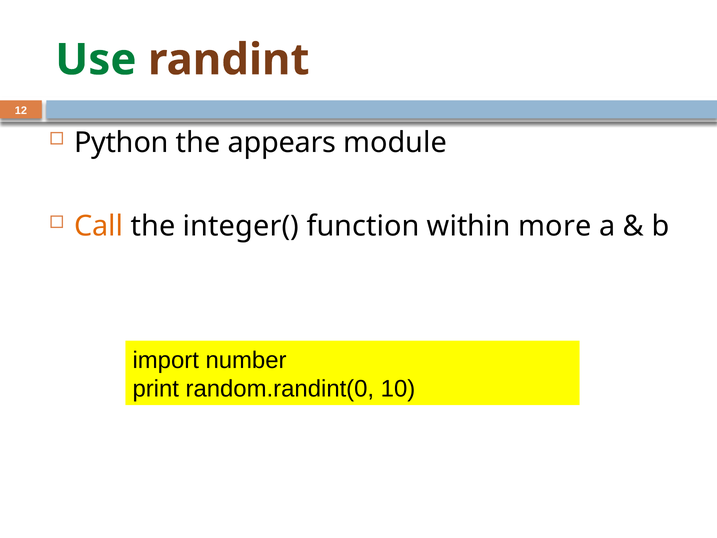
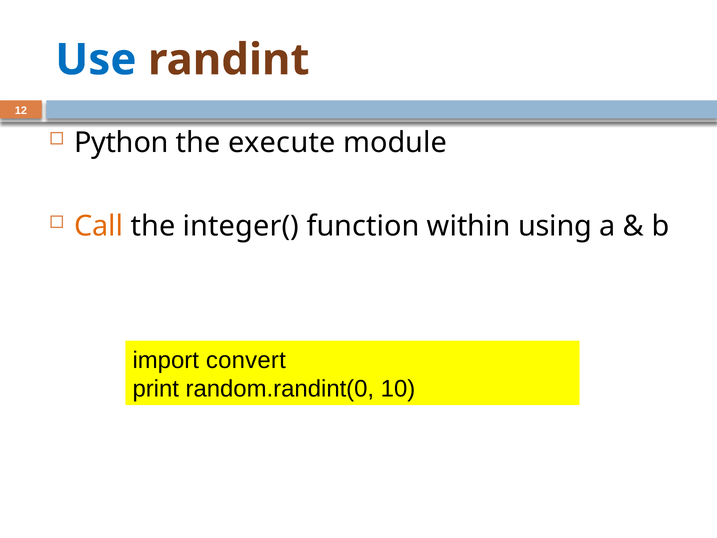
Use colour: green -> blue (96, 60)
appears: appears -> execute (282, 143)
more: more -> using (555, 226)
number: number -> convert (246, 360)
